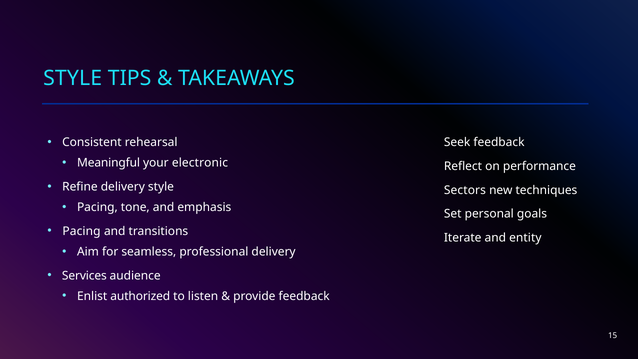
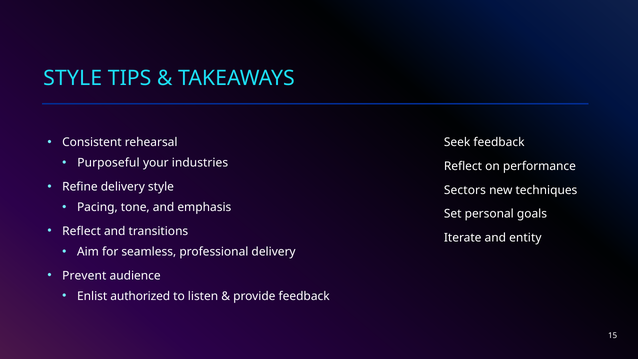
Meaningful: Meaningful -> Purposeful (108, 163)
electronic: electronic -> industries (200, 163)
Pacing: Pacing -> Reflect (82, 231)
Services: Services -> Prevent (84, 276)
